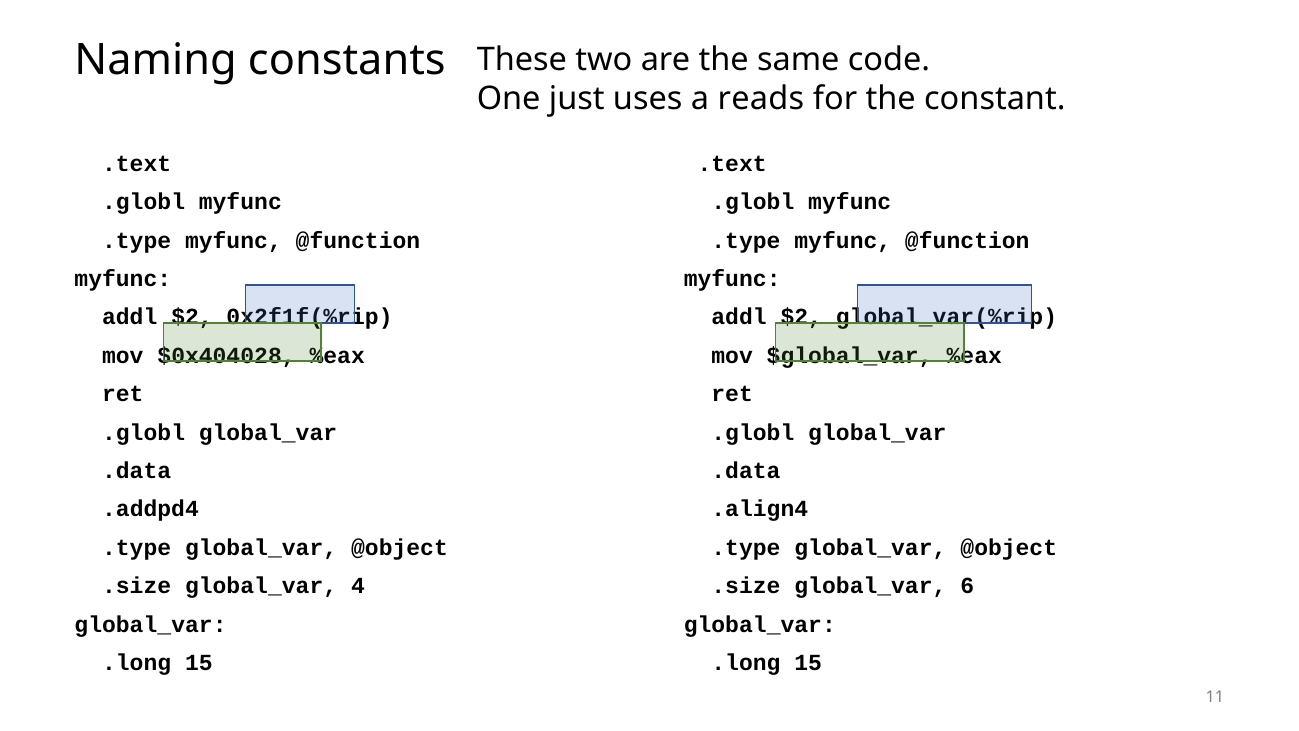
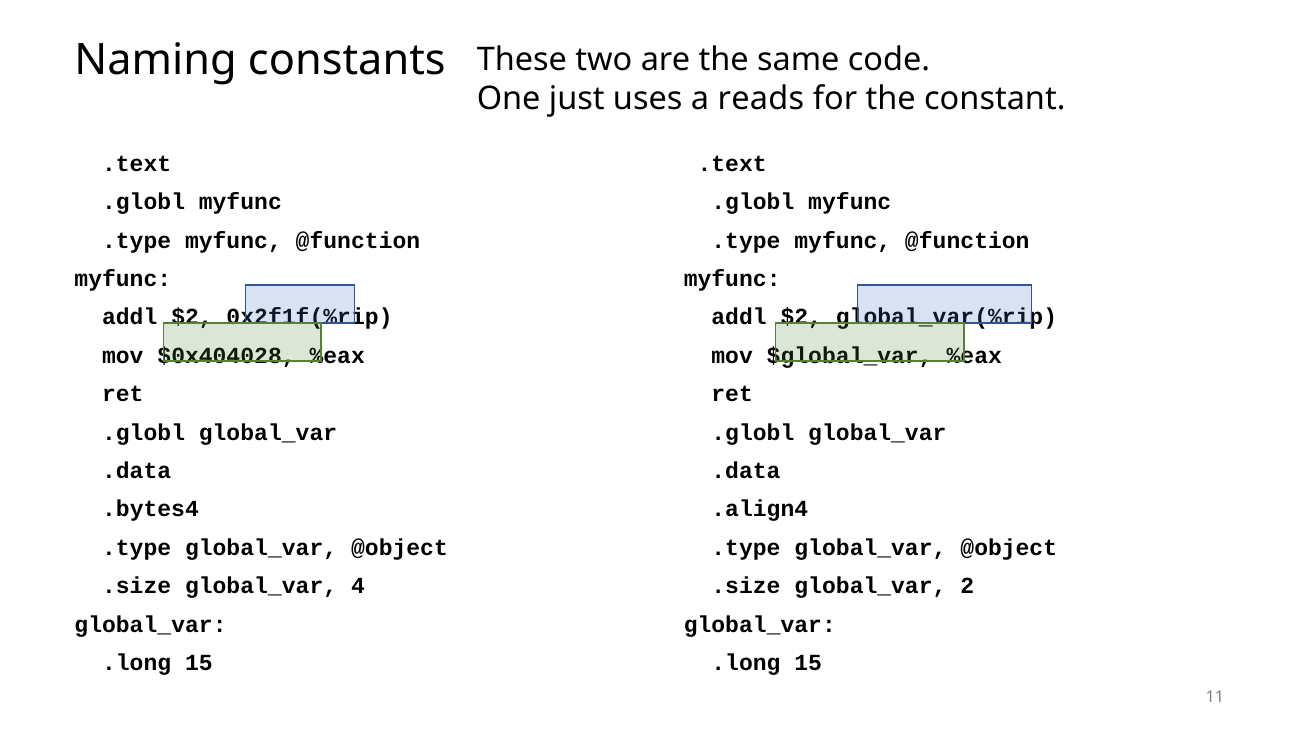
.addpd4: .addpd4 -> .bytes4 (150, 509)
6: 6 -> 2 (967, 586)
